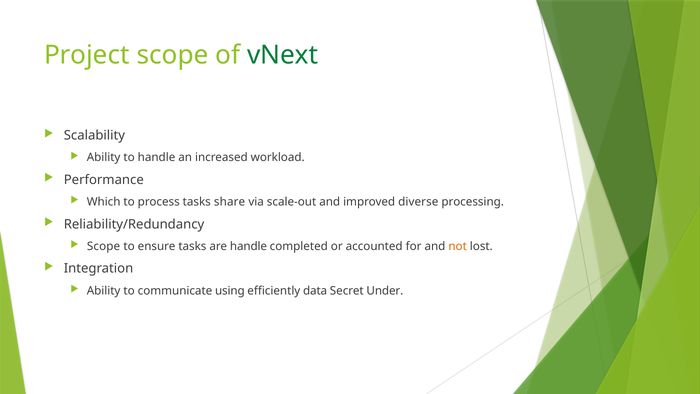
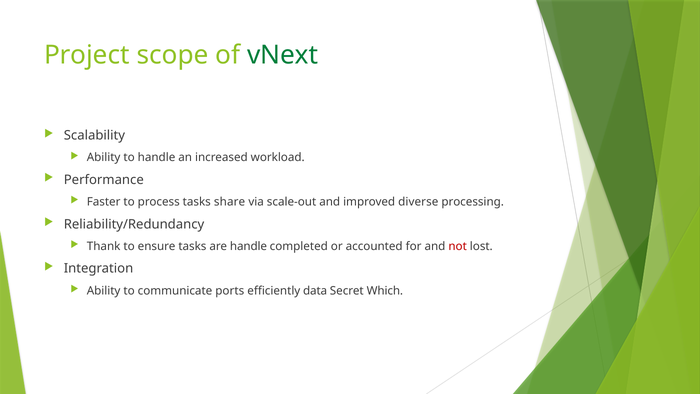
Which: Which -> Faster (104, 202)
Scope: Scope -> Thank (104, 246)
not colour: orange -> red (458, 246)
using: using -> ports (230, 291)
Under: Under -> Which (385, 291)
